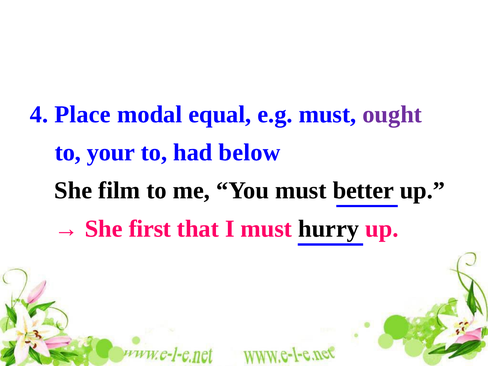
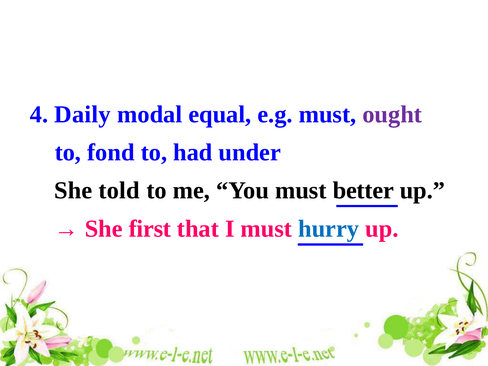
Place: Place -> Daily (83, 114)
your: your -> fond (111, 153)
below: below -> under (250, 153)
film: film -> told (119, 191)
hurry colour: black -> blue (329, 229)
